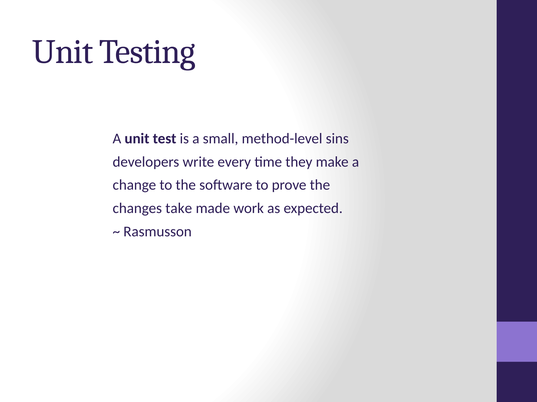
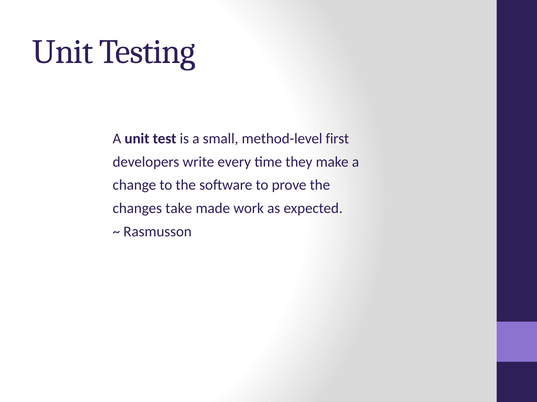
sins: sins -> first (337, 139)
